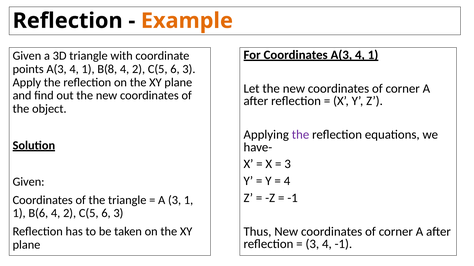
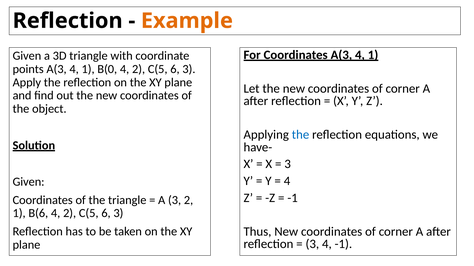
B(8: B(8 -> B(0 (107, 69)
the colour: purple -> blue (300, 135)
3 1: 1 -> 2 (189, 200)
